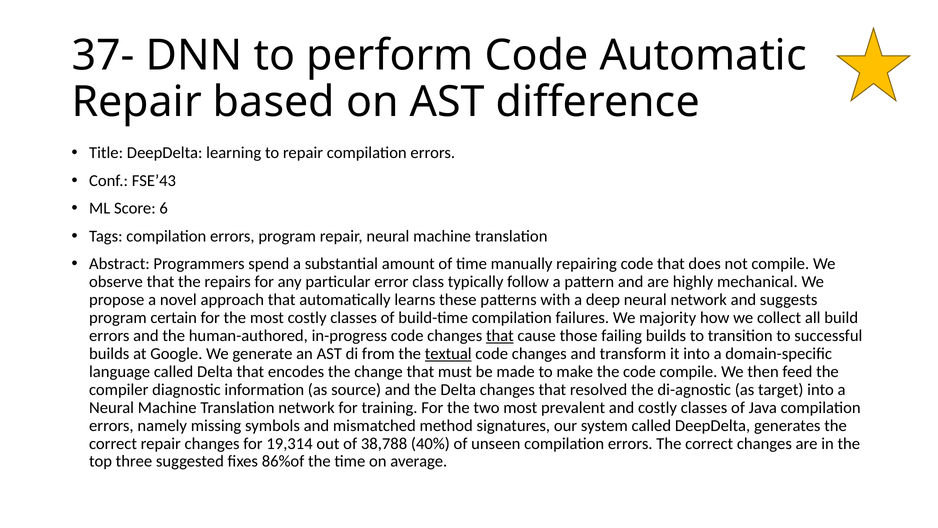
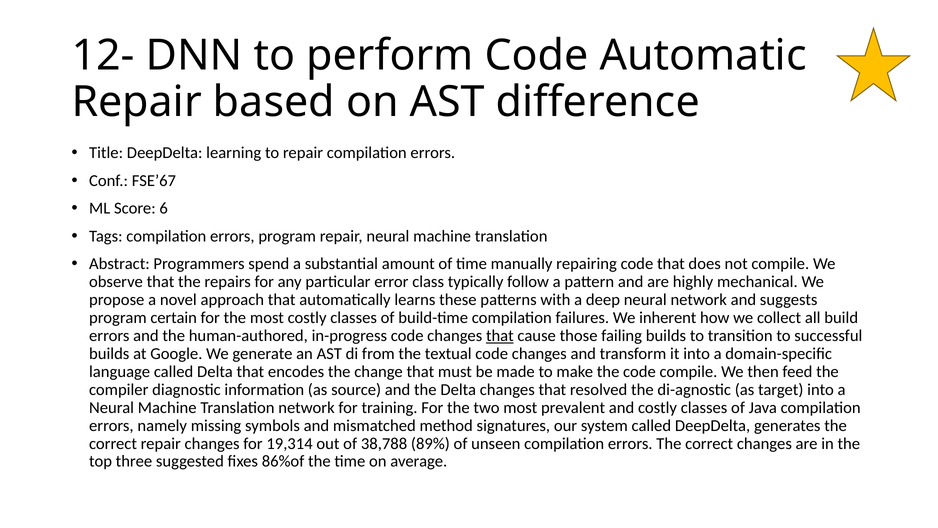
37-: 37- -> 12- (103, 56)
FSE’43: FSE’43 -> FSE’67 (154, 181)
majority: majority -> inherent (668, 318)
textual underline: present -> none (448, 353)
40%: 40% -> 89% (430, 443)
